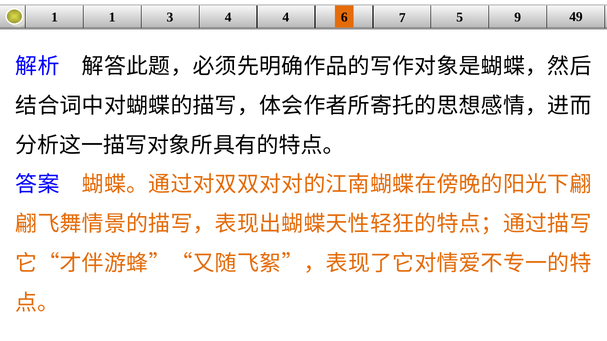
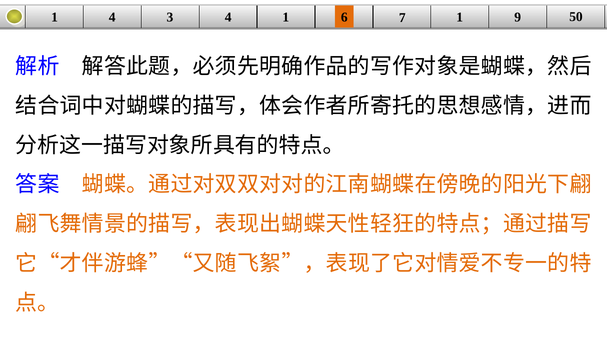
1 1: 1 -> 4 (112, 17)
4 4: 4 -> 1 (286, 17)
7 5: 5 -> 1 (460, 17)
49: 49 -> 50 (576, 17)
